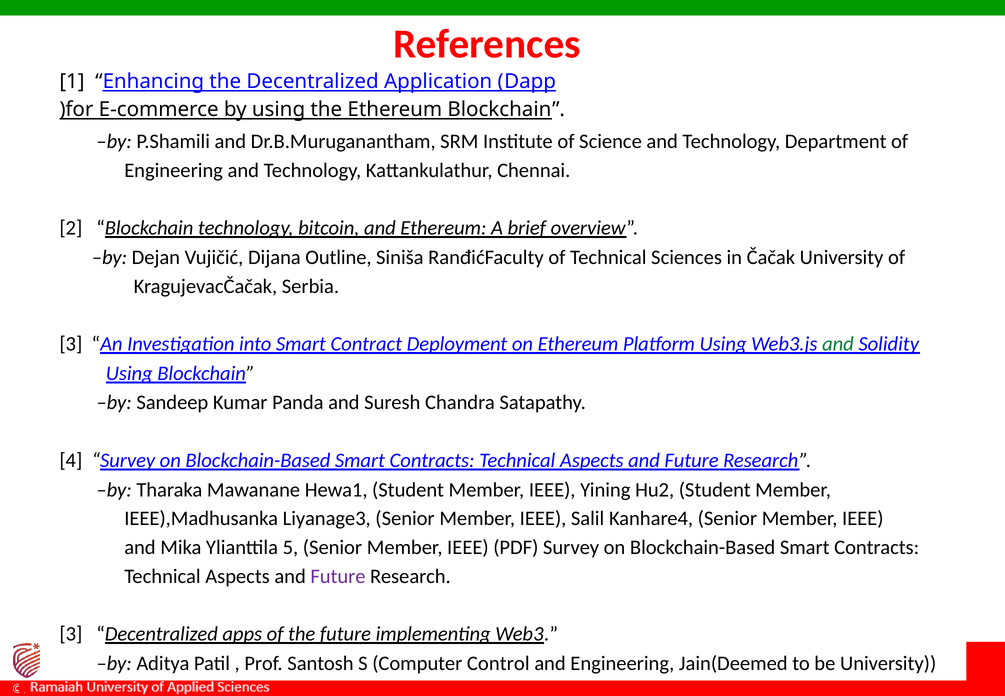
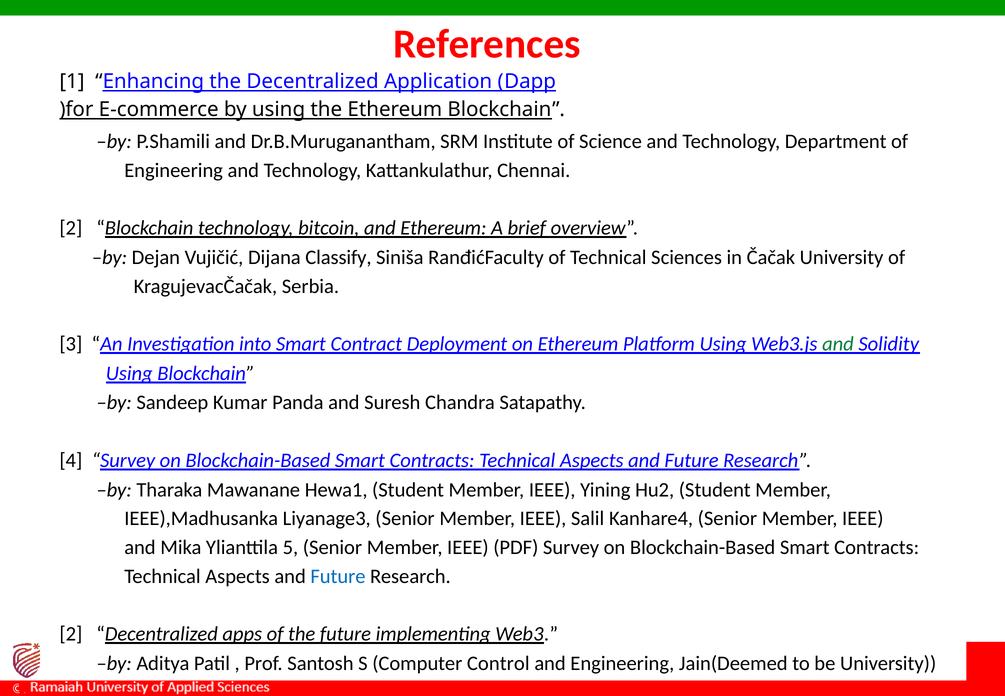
Outline: Outline -> Classify (338, 257)
Future colour: purple -> blue (338, 576)
3: 3 -> 2 (71, 634)
